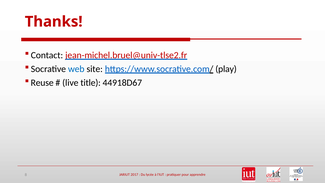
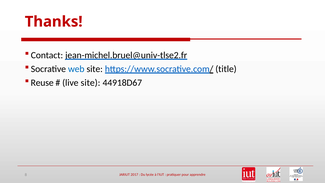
jean-michel.bruel@univ-tlse2.fr colour: red -> black (126, 55)
play: play -> title (226, 69)
live title: title -> site (90, 83)
